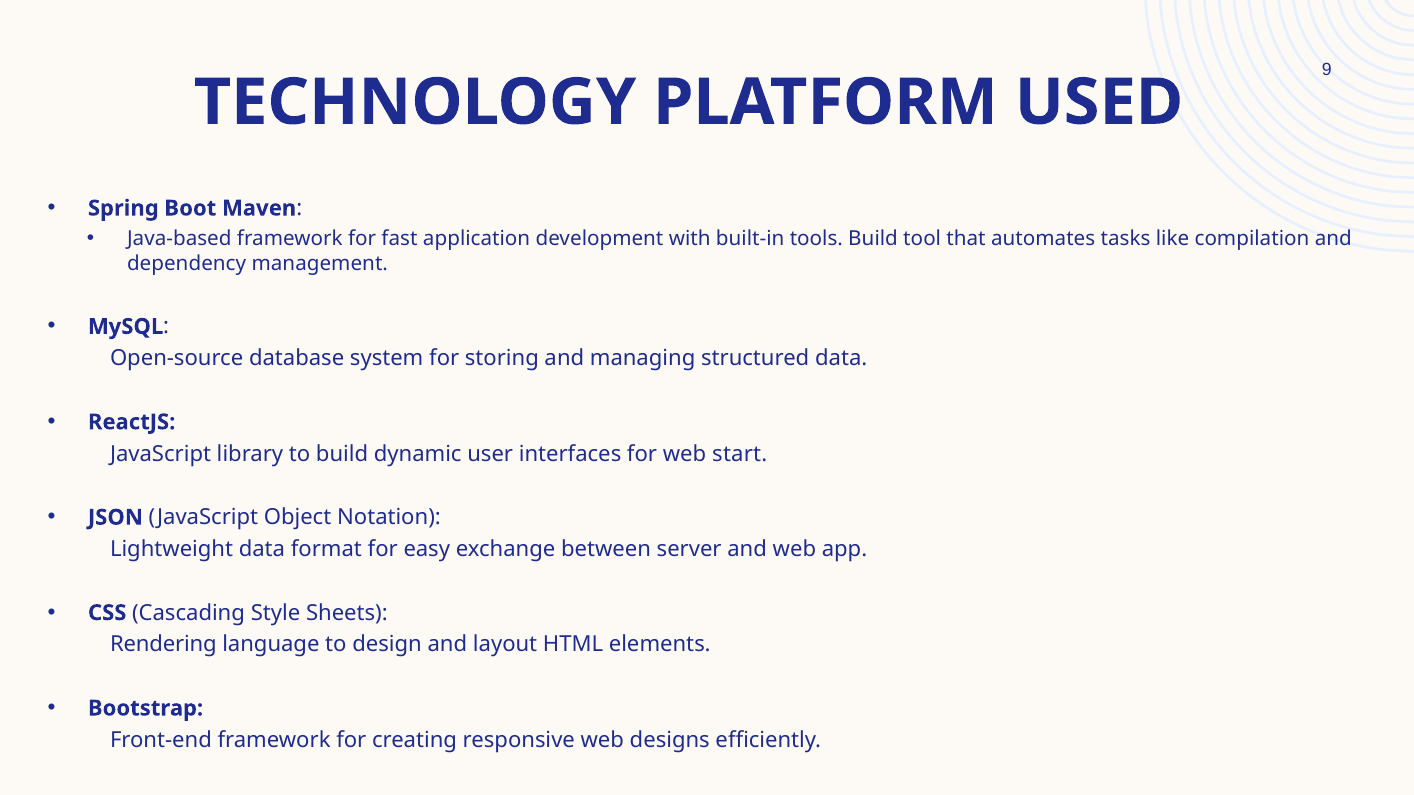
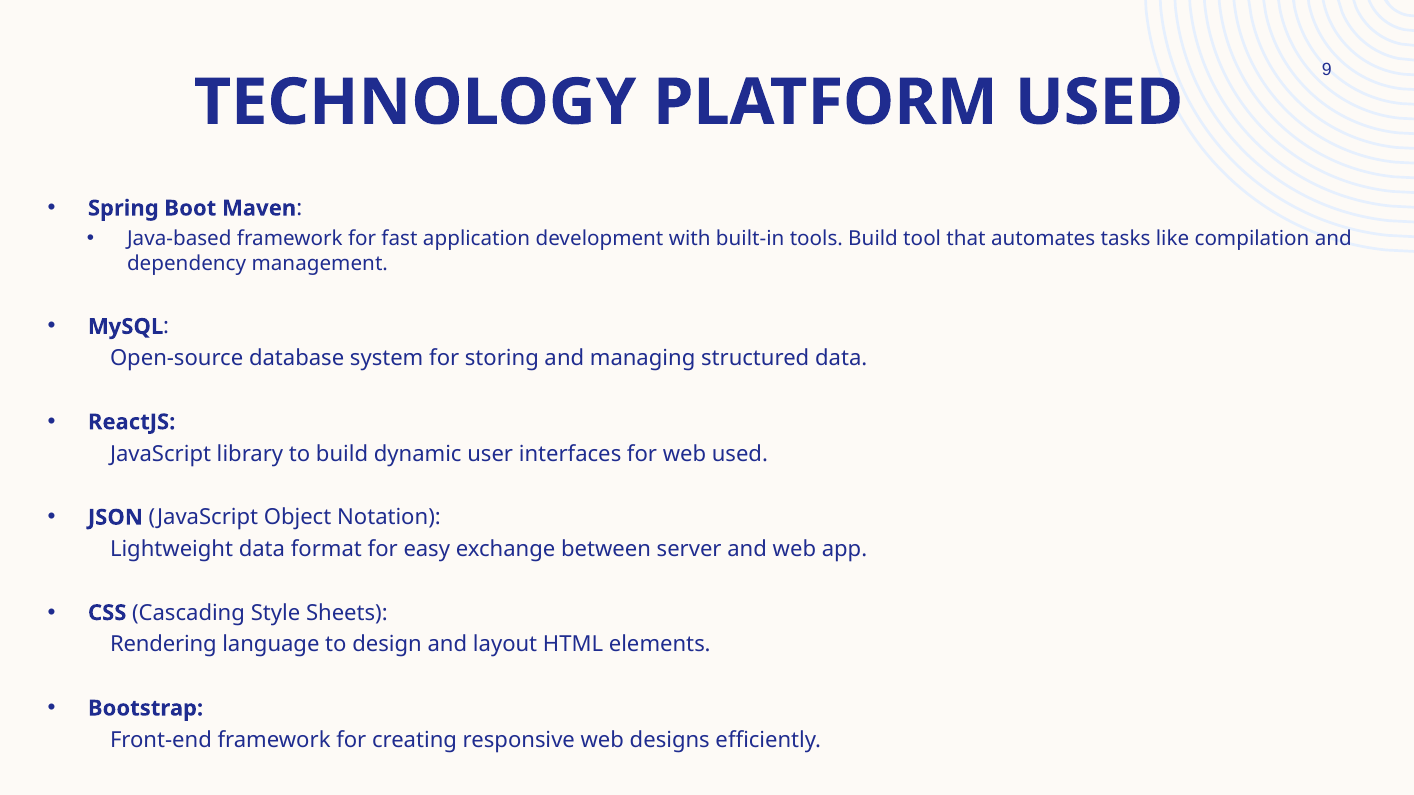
web start: start -> used (740, 454)
